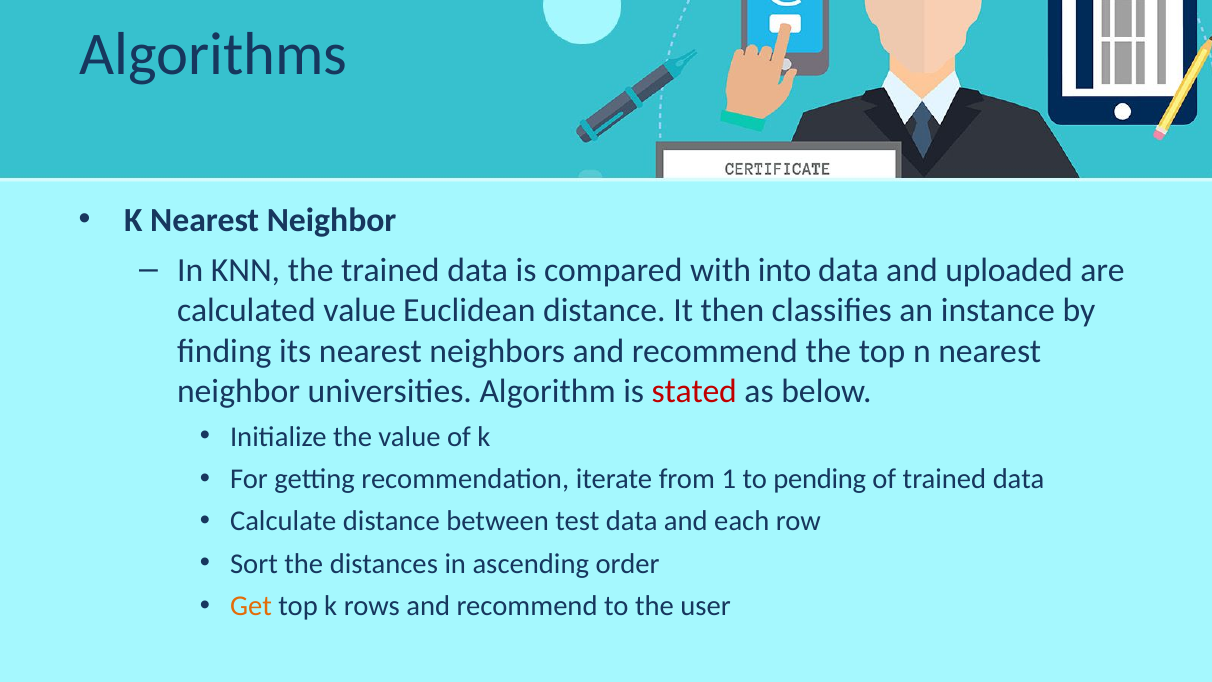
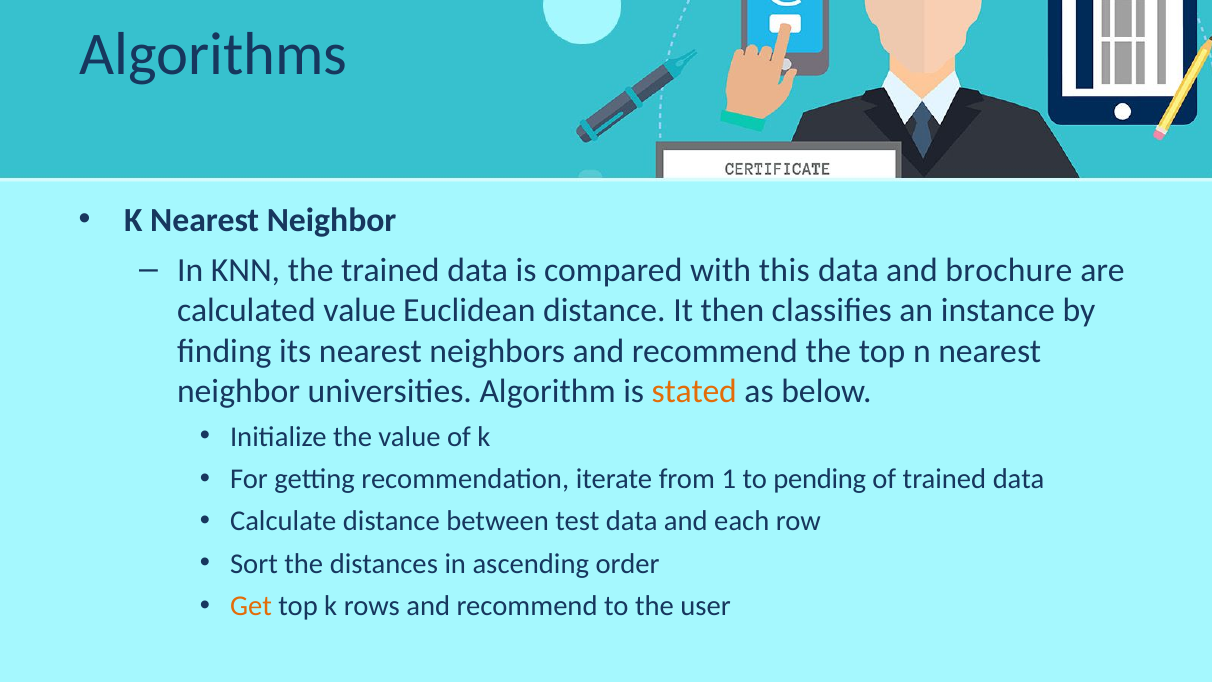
into: into -> this (784, 270)
uploaded: uploaded -> brochure (1009, 270)
stated colour: red -> orange (694, 391)
